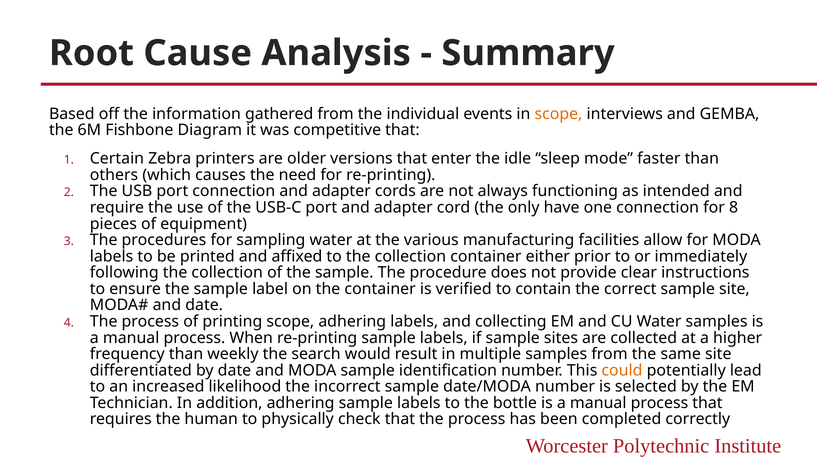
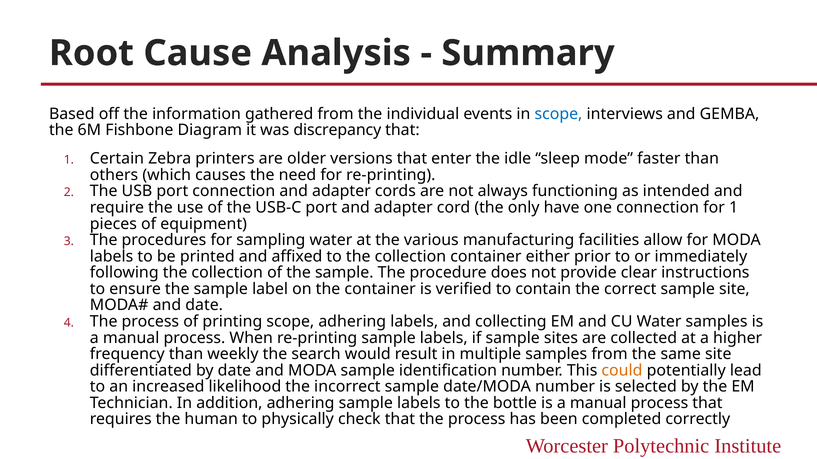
scope colour: orange -> blue (558, 114)
competitive: competitive -> discrepancy (337, 130)
for 8: 8 -> 1 (734, 208)
